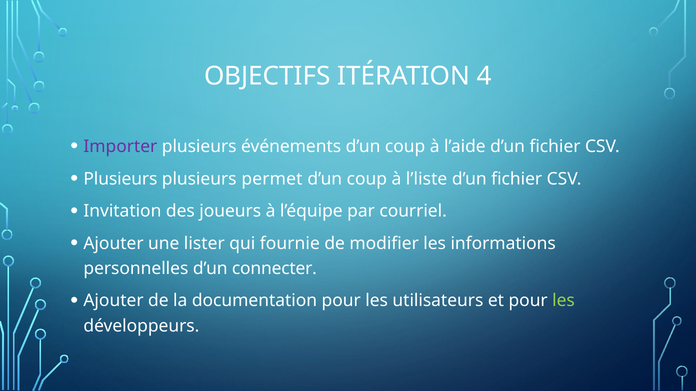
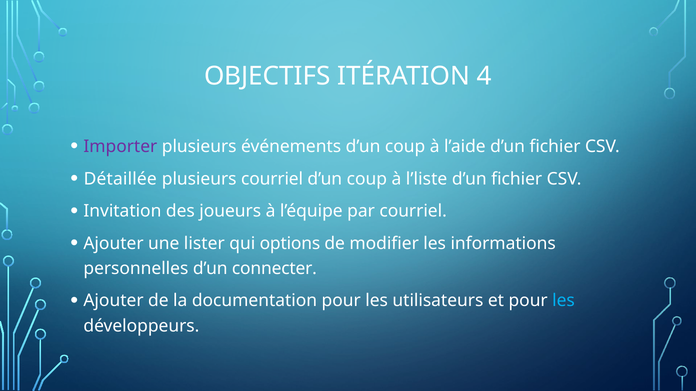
Plusieurs: Plusieurs -> Détaillée (120, 179)
plusieurs permet: permet -> courriel (272, 179)
fournie: fournie -> options (290, 244)
les colour: light green -> light blue (564, 301)
